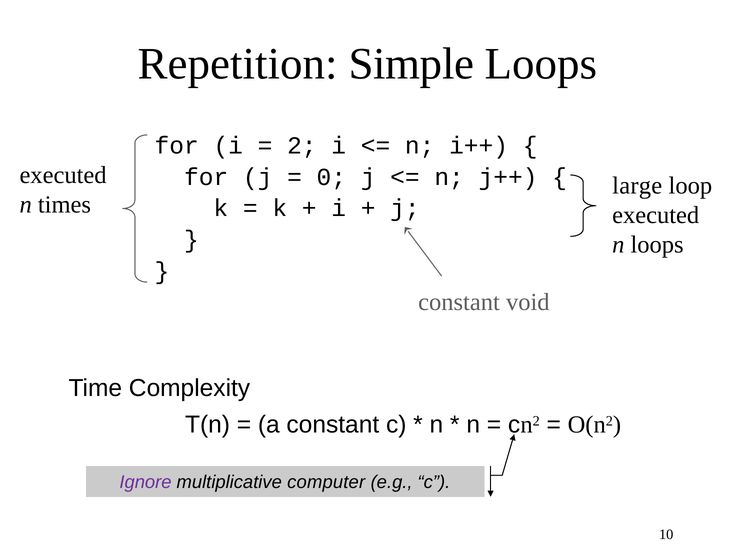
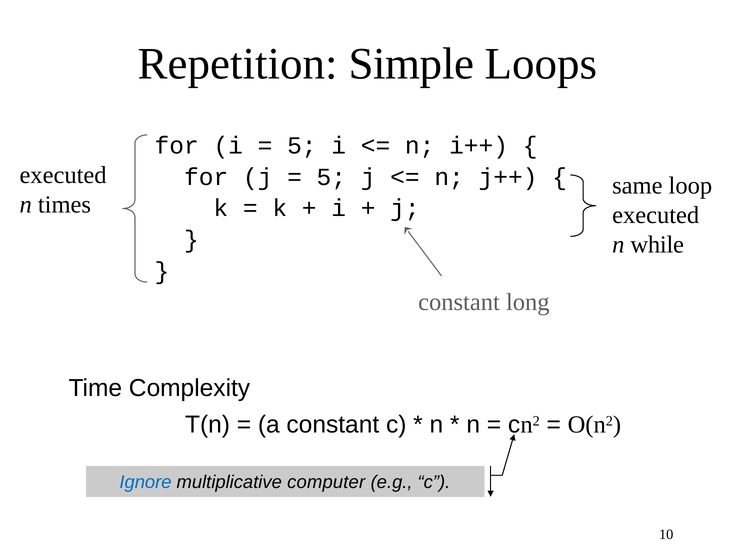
2: 2 -> 5 (302, 146)
0: 0 -> 5 (331, 177)
large: large -> same (637, 186)
n loops: loops -> while (657, 245)
void: void -> long (528, 302)
Ignore colour: purple -> blue (145, 482)
